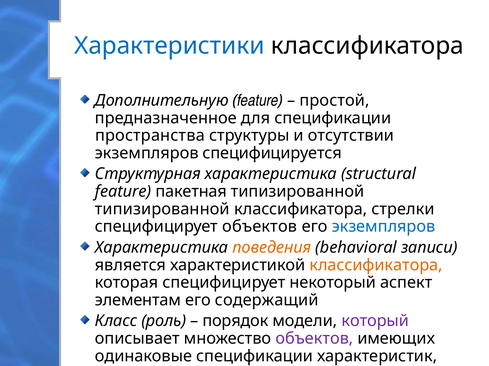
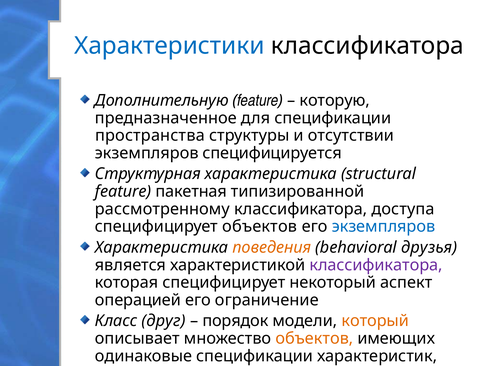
простой: простой -> которую (335, 101)
типизированной: типизированной -> рассмотренному (162, 209)
стрелки: стрелки -> доступа (403, 209)
записи: записи -> друзья (429, 248)
классификатора colour: orange -> purple (376, 266)
элементам: элементам -> операцией (138, 301)
содержащий: содержащий -> ограничение (267, 301)
роль: роль -> друг (164, 322)
который colour: purple -> orange (375, 322)
объектов colour: purple -> orange (314, 339)
